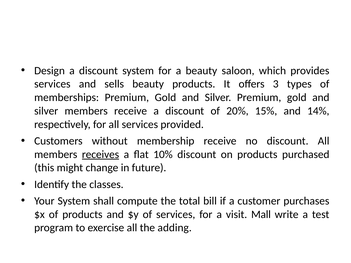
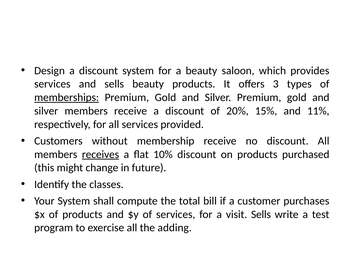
memberships underline: none -> present (67, 98)
14%: 14% -> 11% (318, 111)
visit Mall: Mall -> Sells (261, 215)
